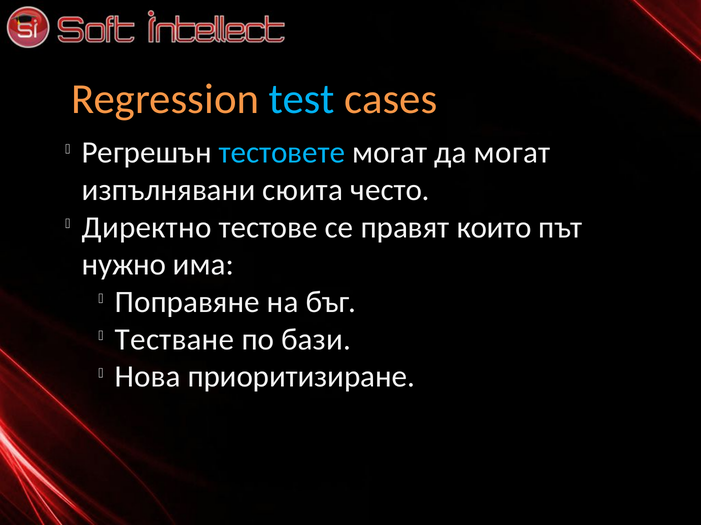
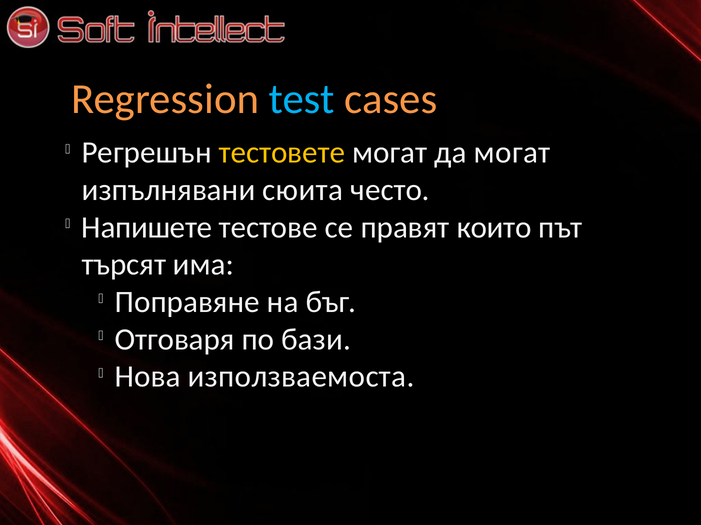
тестовете colour: light blue -> yellow (282, 153)
Директно: Директно -> Напишете (147, 228)
нужно: нужно -> търсят (124, 265)
Тестване: Тестване -> Отговаря (175, 340)
приоритизиране: приоритизиране -> използваемоста (301, 377)
